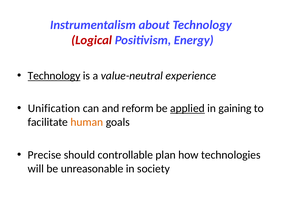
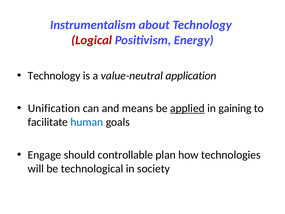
Technology underline: present -> none (54, 76)
experience: experience -> application (191, 76)
reform: reform -> means (138, 108)
human colour: orange -> blue (87, 122)
Precise: Precise -> Engage (45, 155)
unreasonable: unreasonable -> technological (92, 168)
